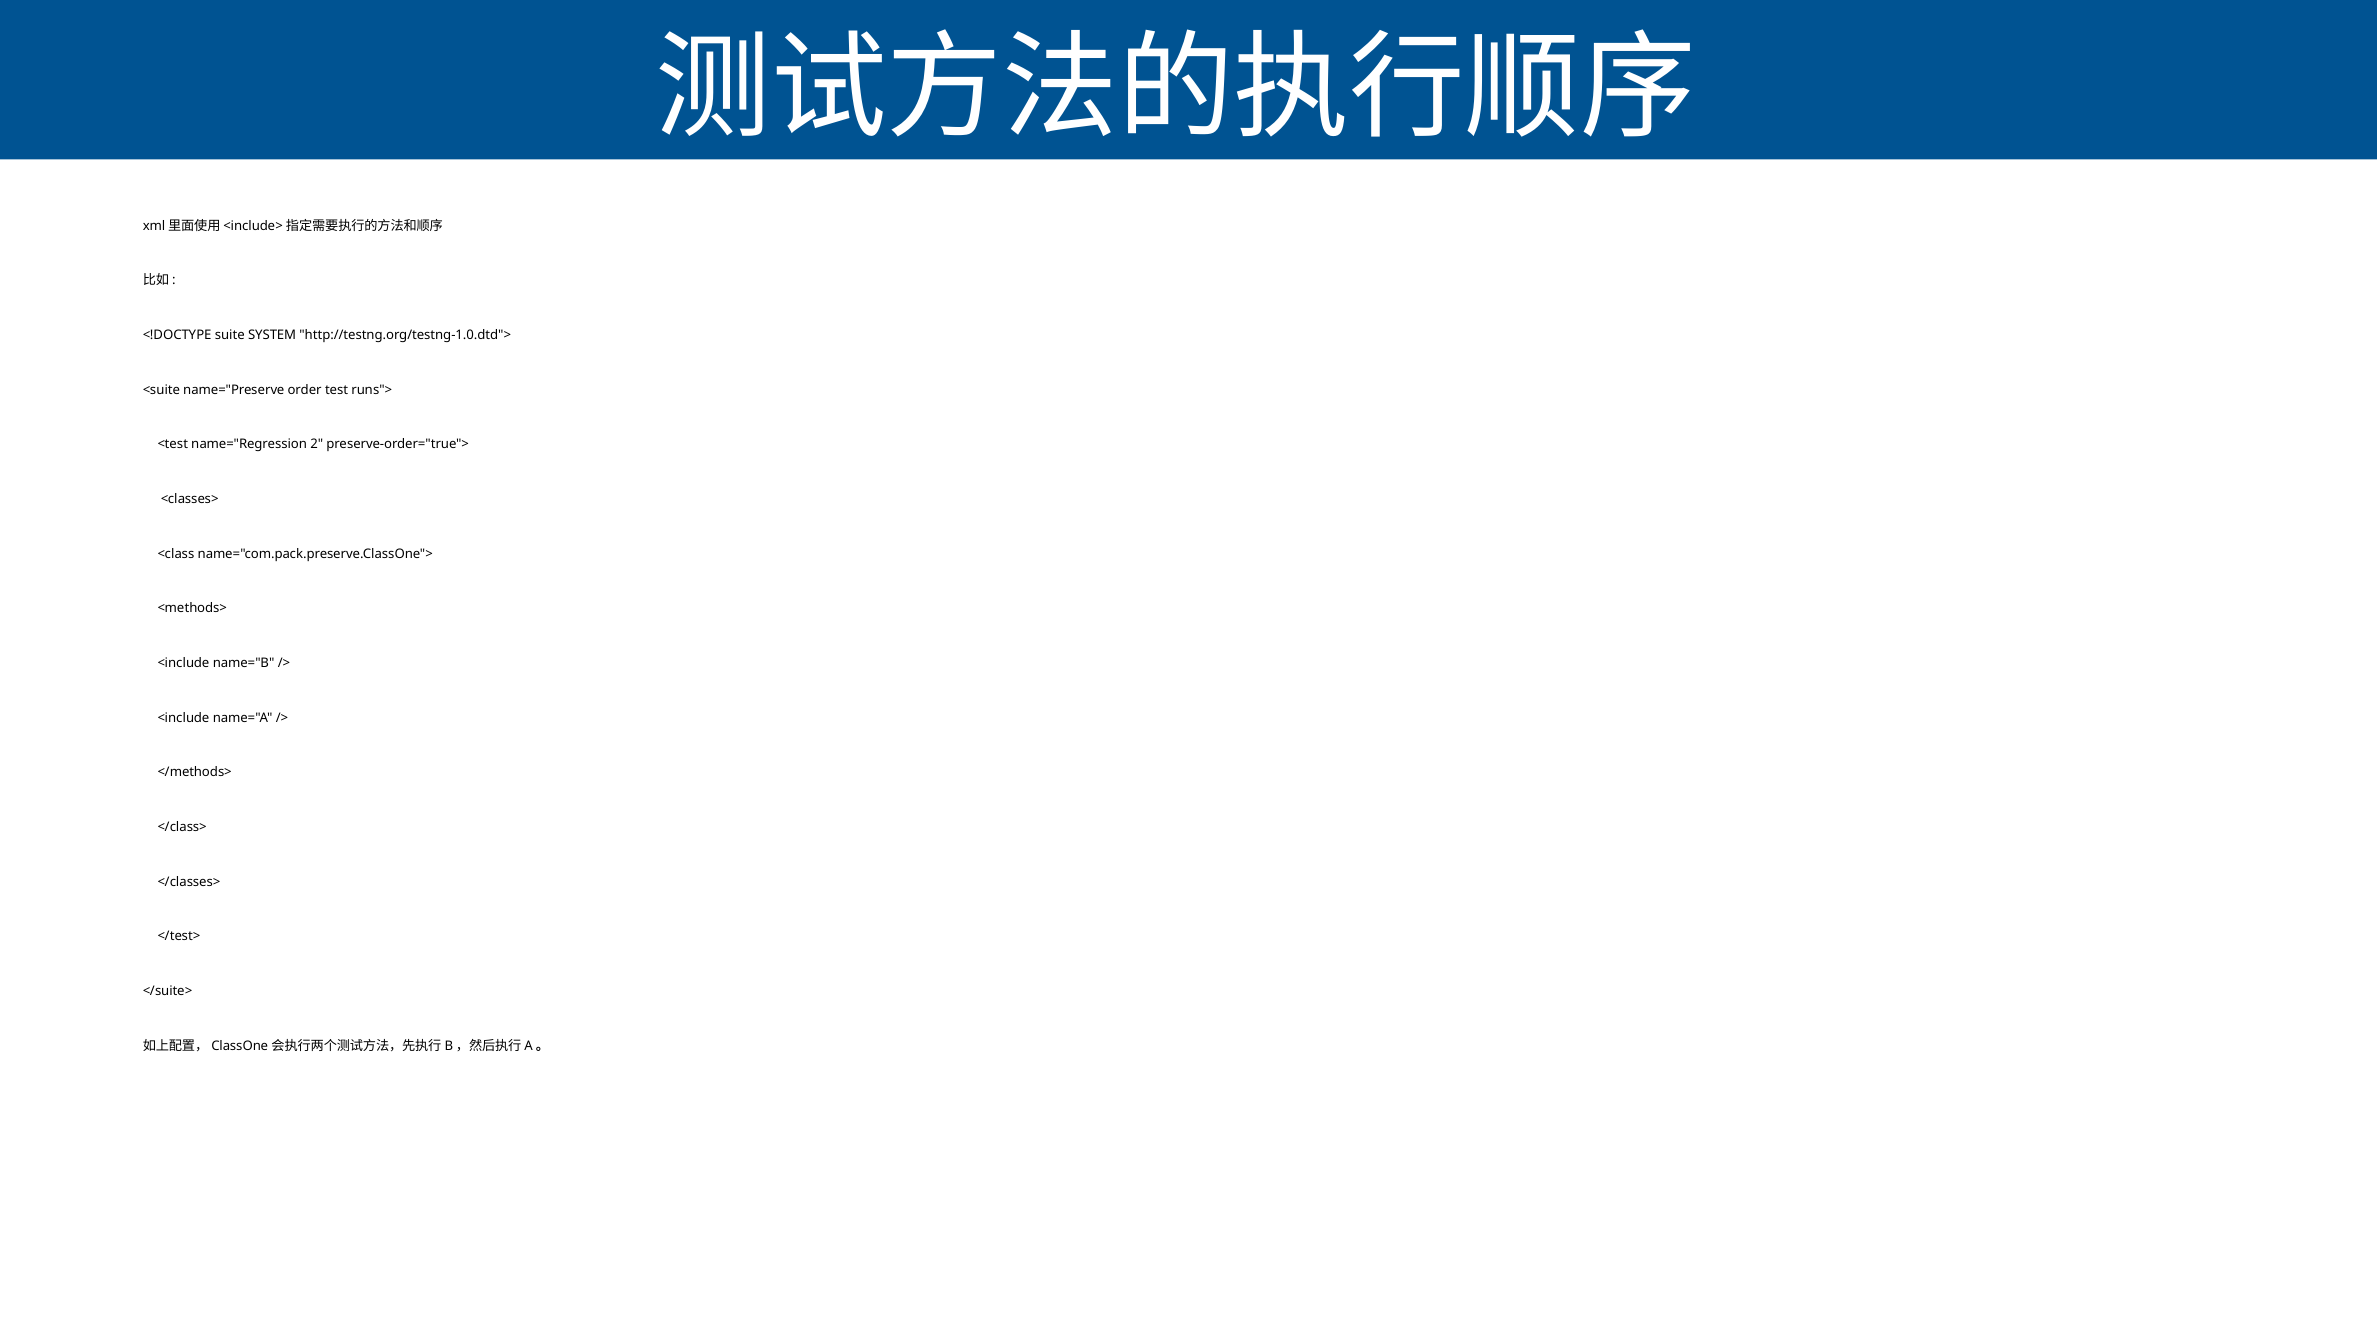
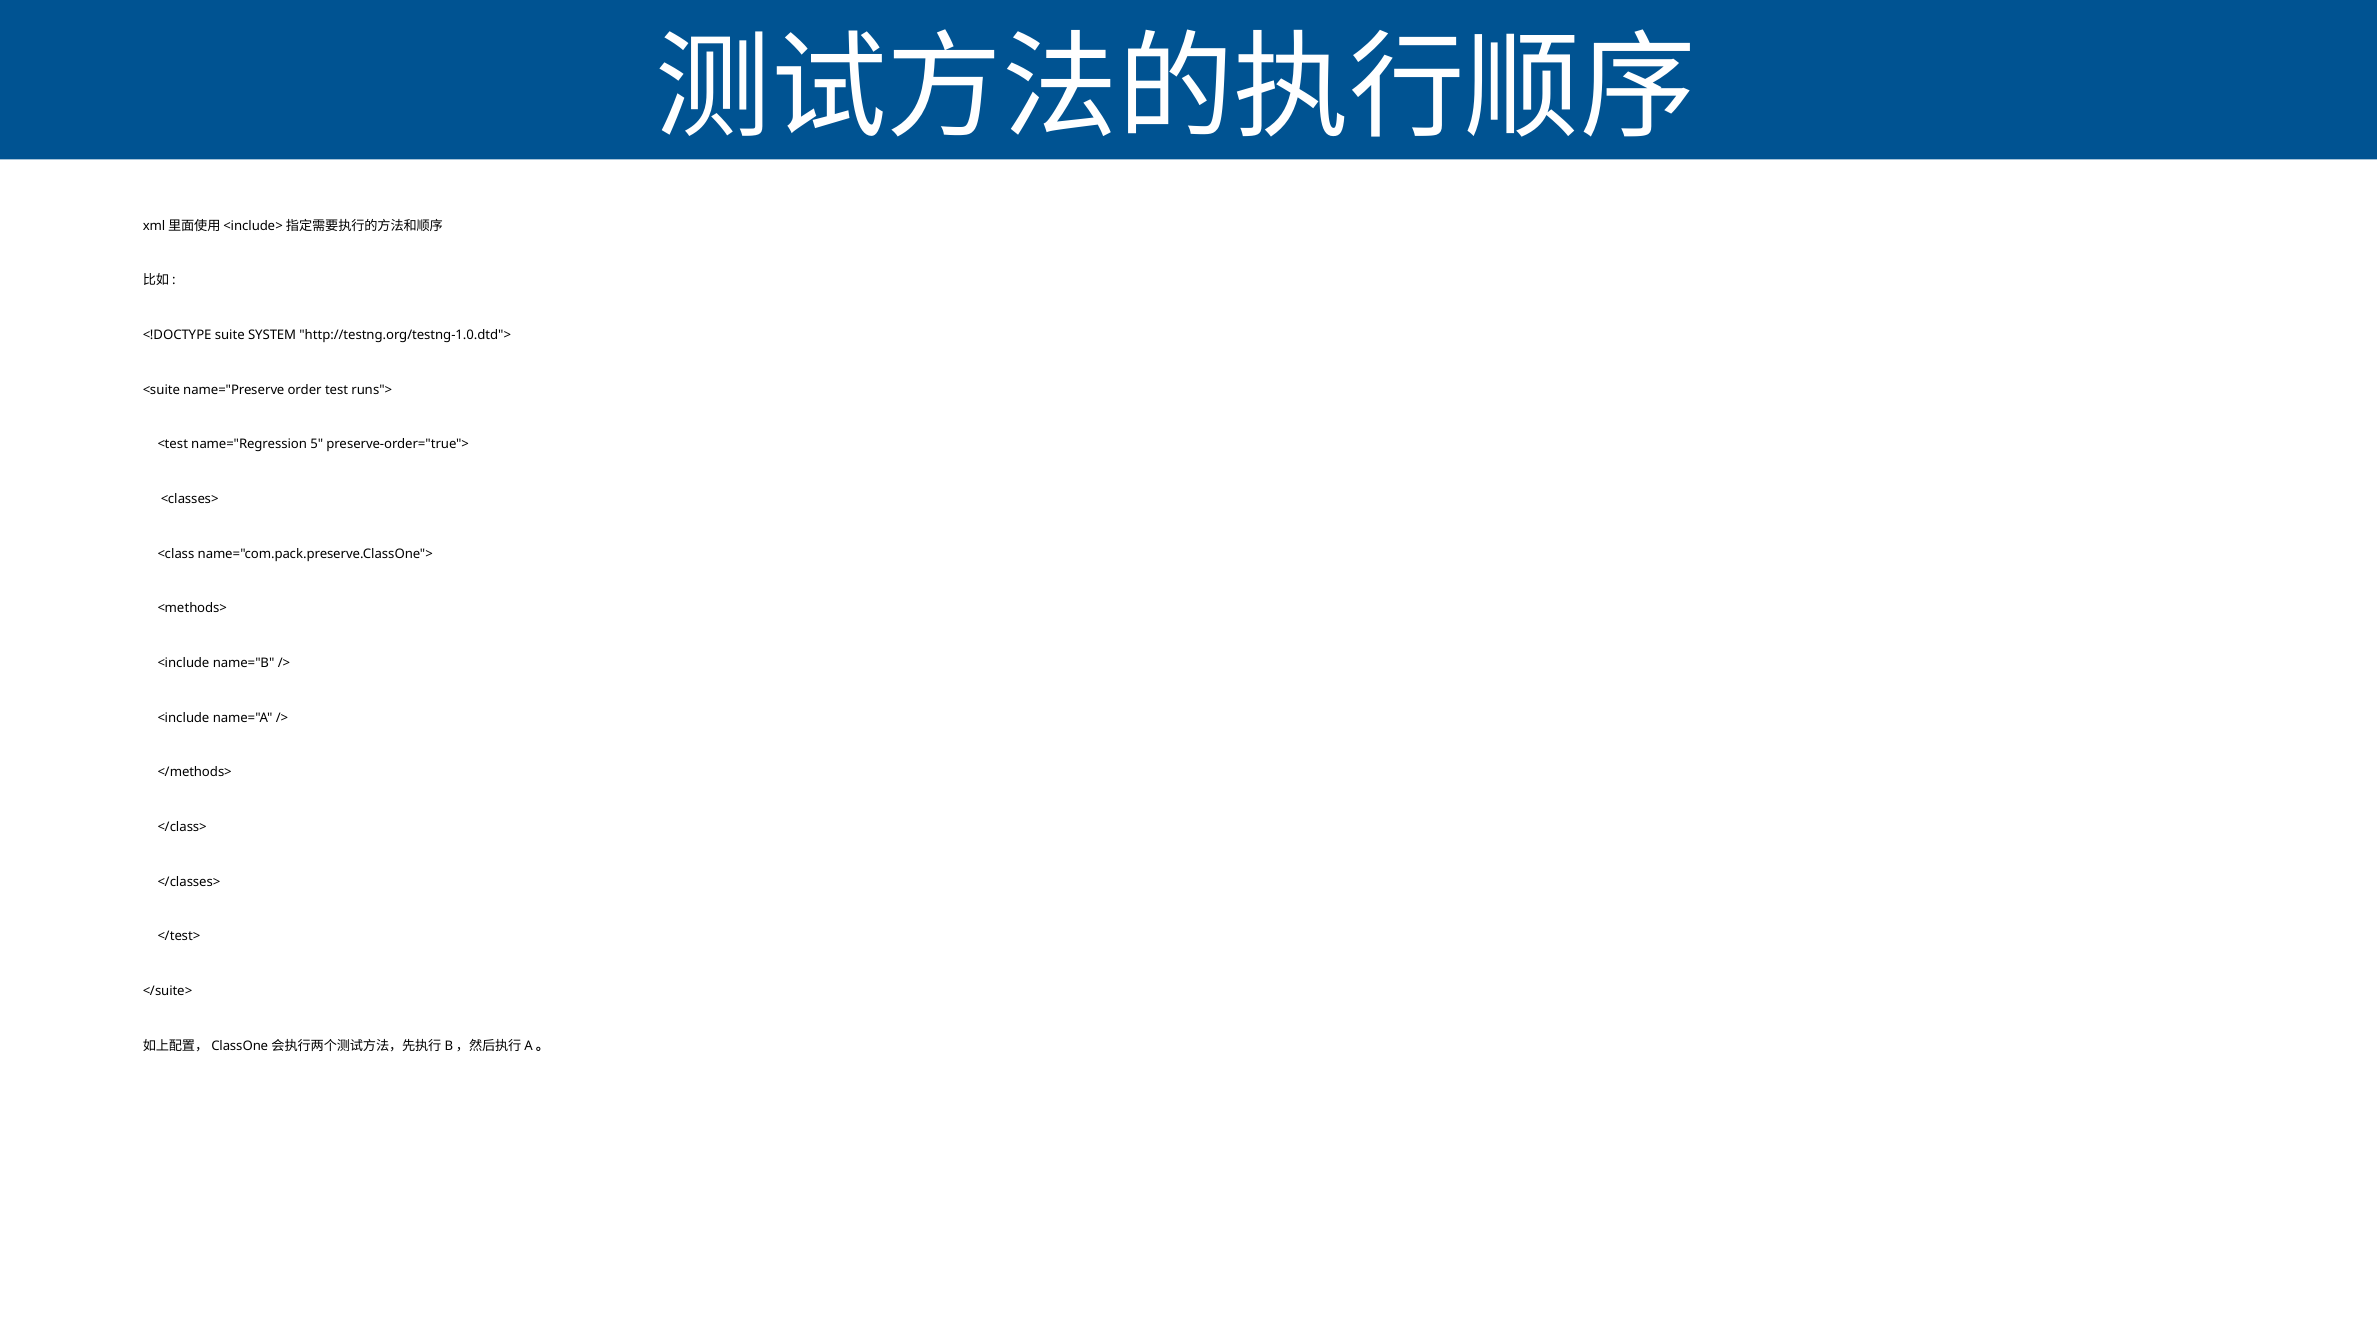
2: 2 -> 5 (317, 445)
